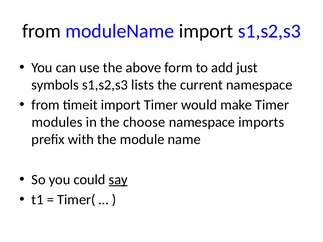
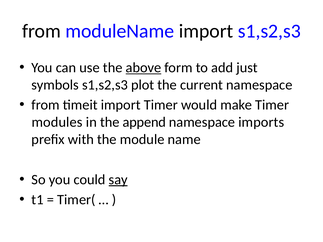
above underline: none -> present (143, 68)
lists: lists -> plot (143, 85)
choose: choose -> append (144, 122)
